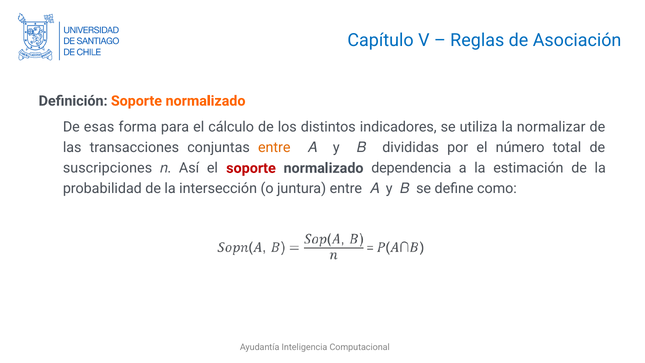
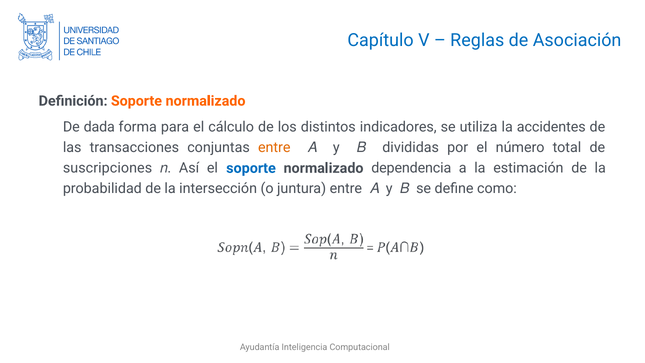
esas: esas -> dada (99, 127)
normalizar: normalizar -> accidentes (551, 127)
soporte colour: red -> blue (251, 168)
